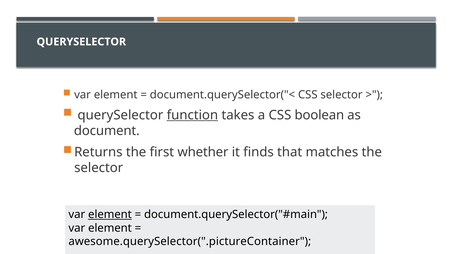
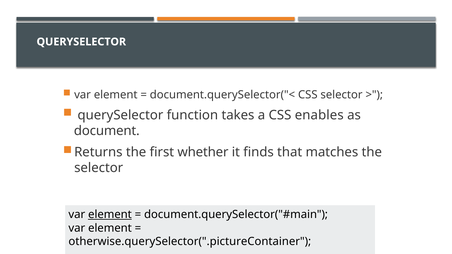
function underline: present -> none (192, 115)
boolean: boolean -> enables (319, 115)
awesome.querySelector(".pictureContainer: awesome.querySelector(".pictureContainer -> otherwise.querySelector(".pictureContainer (190, 242)
